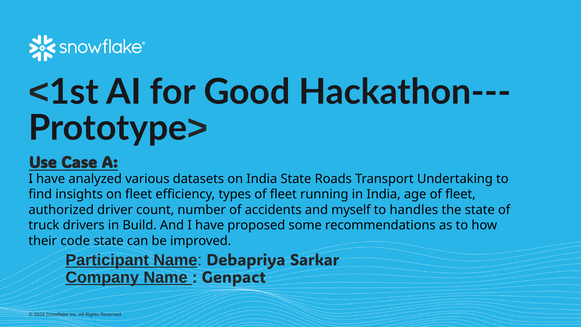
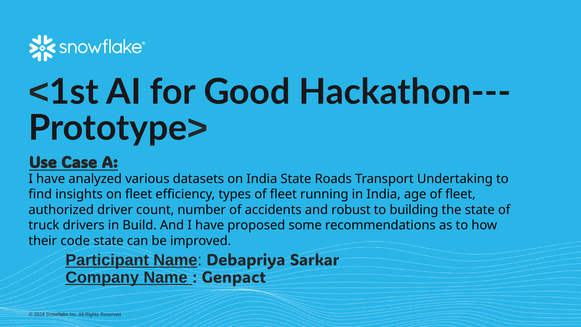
myself: myself -> robust (351, 210)
handles: handles -> building (414, 210)
